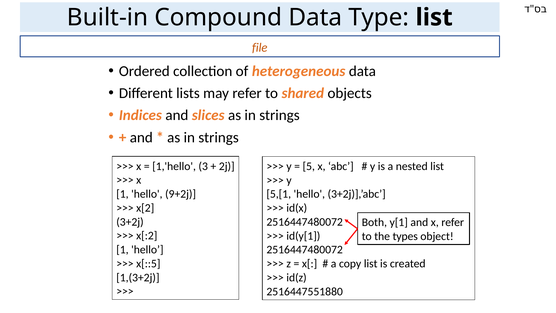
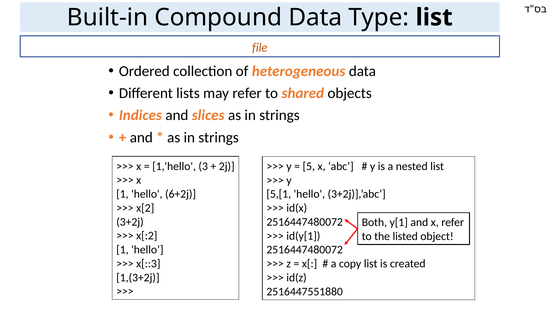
9+2j: 9+2j -> 6+2j (181, 194)
types: types -> listed (405, 236)
x[::5: x[::5 -> x[::3 (148, 263)
